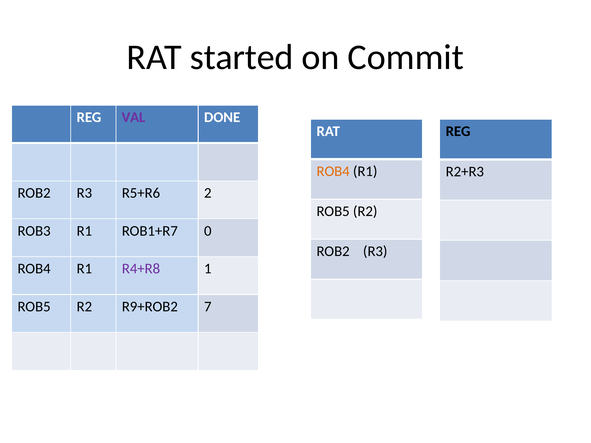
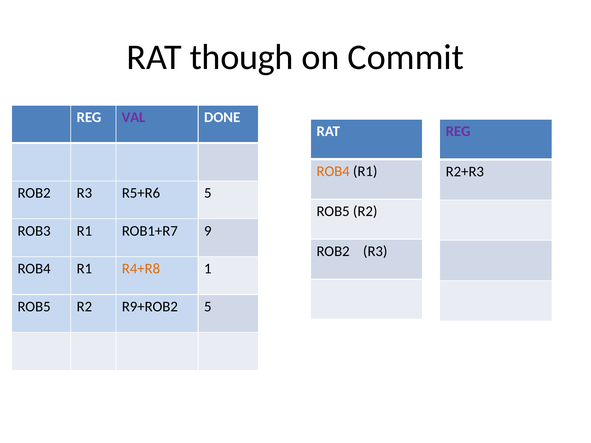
started: started -> though (242, 57)
REG colour: black -> purple (458, 131)
R5+R6 2: 2 -> 5 (208, 193)
0: 0 -> 9 (208, 231)
R4+R8 colour: purple -> orange (141, 269)
R9+ROB2 7: 7 -> 5 (208, 307)
